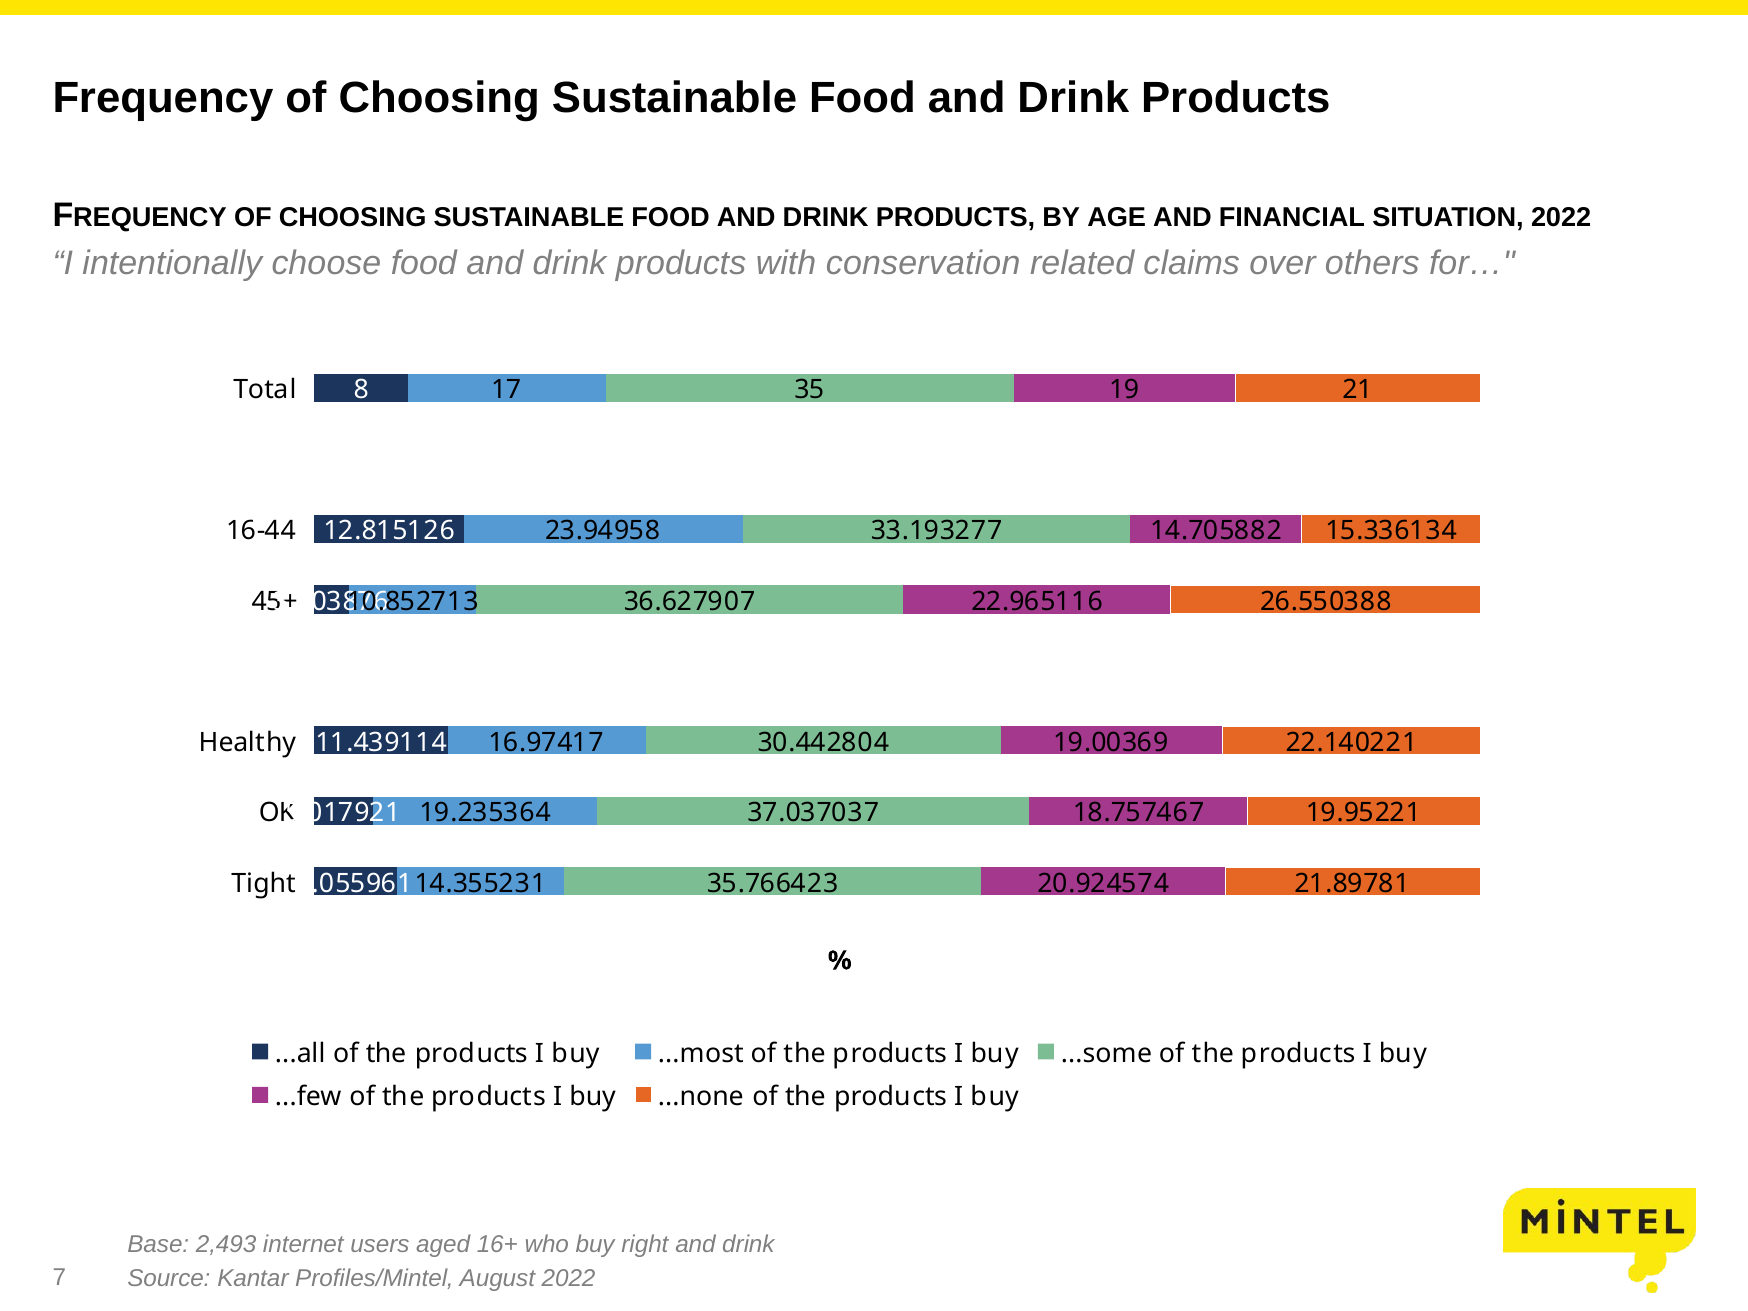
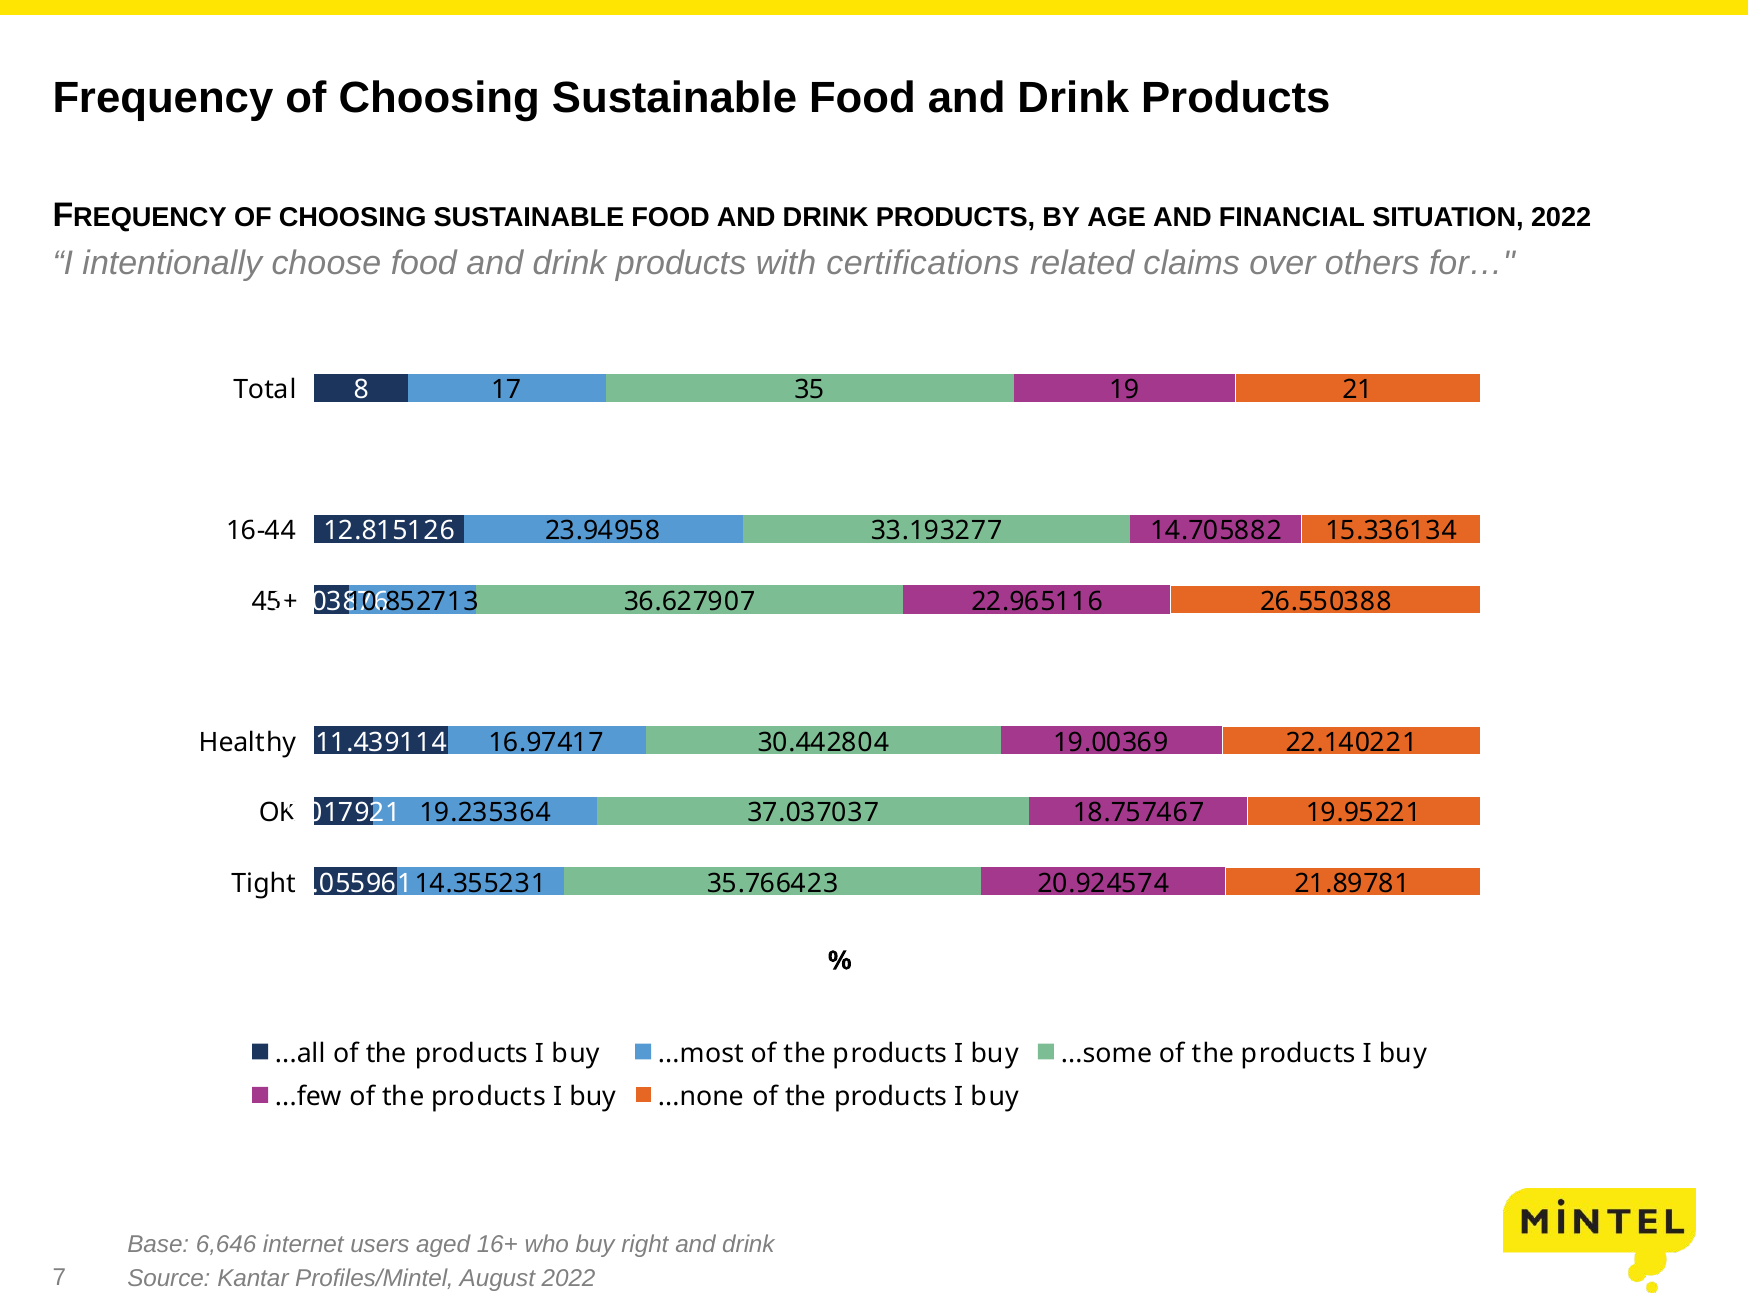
conservation: conservation -> certifications (923, 263)
2,493: 2,493 -> 6,646 (226, 1245)
